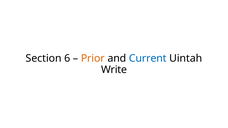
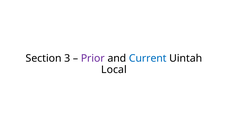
6: 6 -> 3 (67, 58)
Prior colour: orange -> purple (93, 58)
Write: Write -> Local (114, 70)
